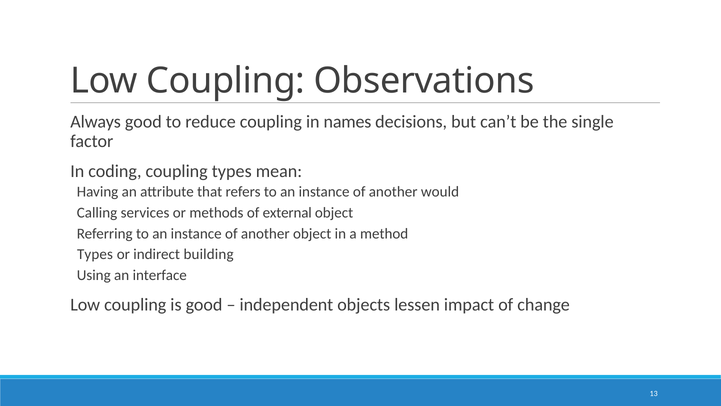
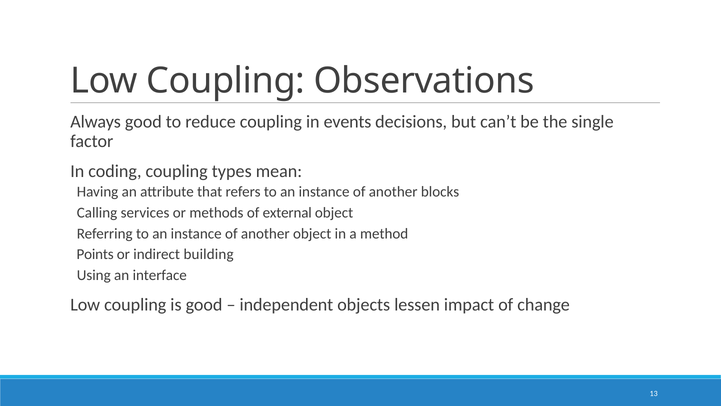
names: names -> events (348, 121)
would: would -> blocks (440, 192)
Types: Types -> Points (95, 254)
